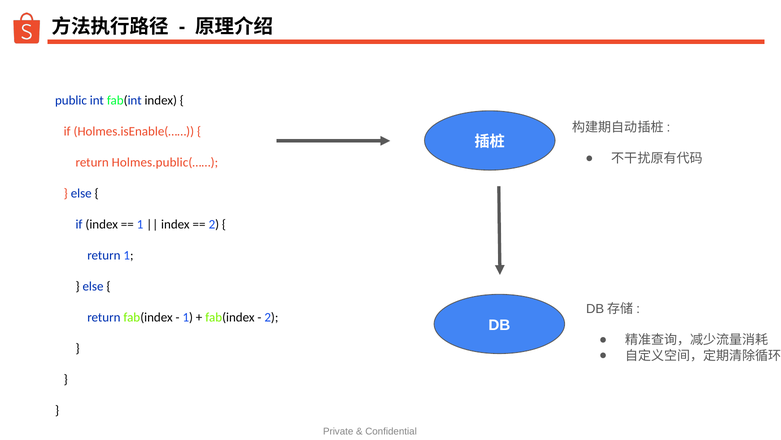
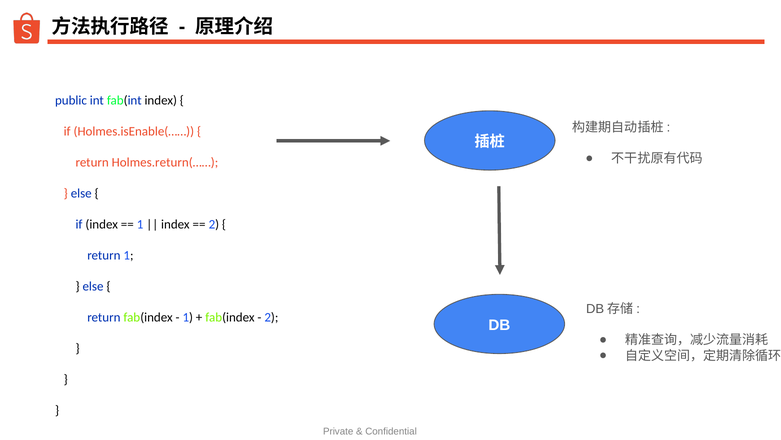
Holmes.public(……: Holmes.public(…… -> Holmes.return(…… (165, 162)
